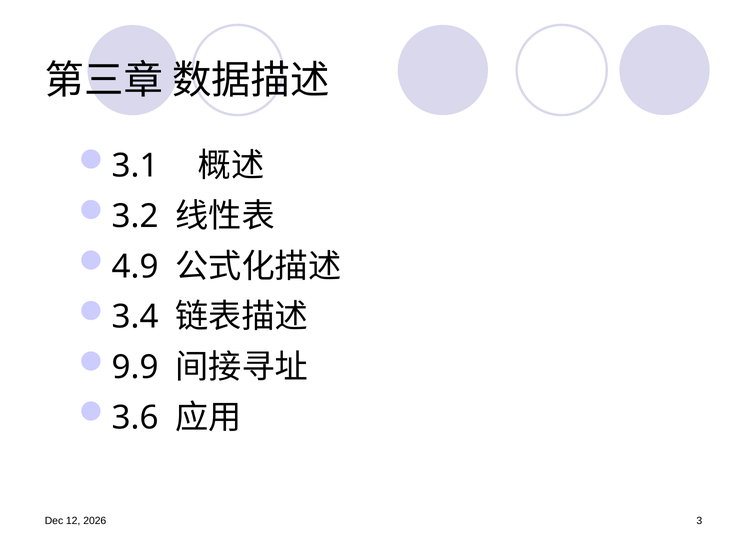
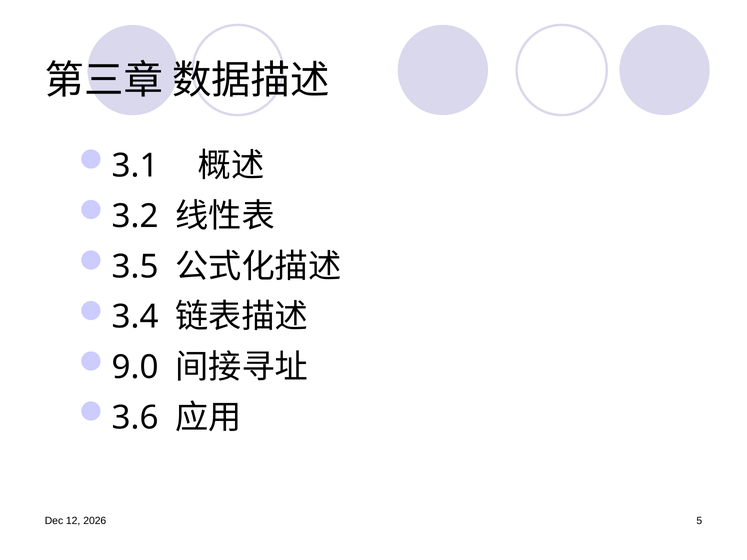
4.9: 4.9 -> 3.5 (135, 267)
9.9: 9.9 -> 9.0 (135, 368)
3: 3 -> 5 (699, 521)
